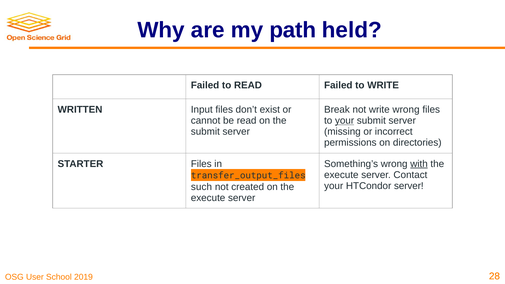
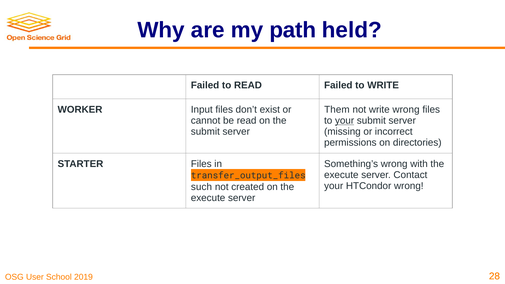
WRITTEN: WRITTEN -> WORKER (80, 110)
Break: Break -> Them (337, 110)
with underline: present -> none (419, 164)
HTCondor server: server -> wrong (409, 186)
